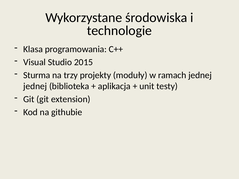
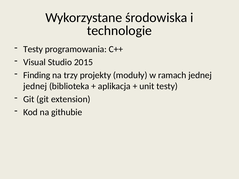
Klasa: Klasa -> Testy (33, 49)
Sturma: Sturma -> Finding (37, 75)
